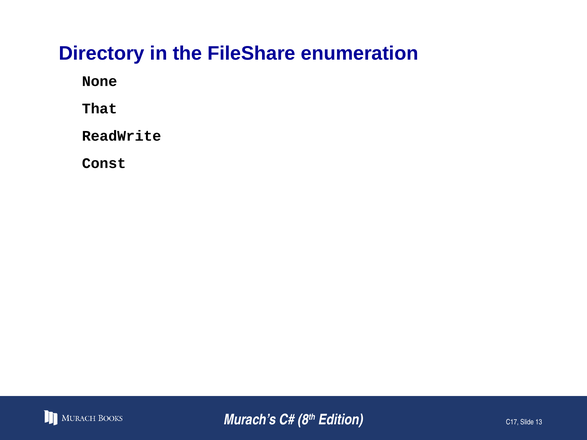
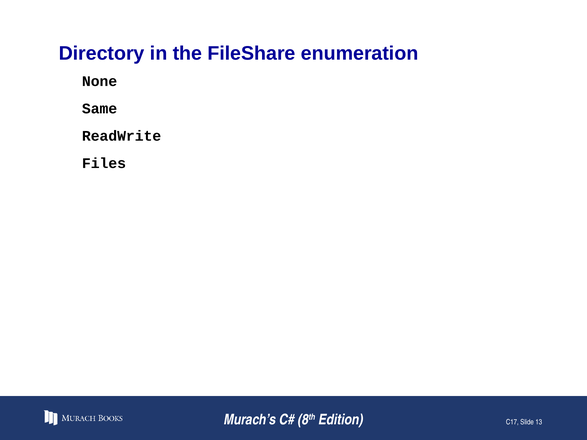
That: That -> Same (100, 109)
Const: Const -> Files (104, 163)
